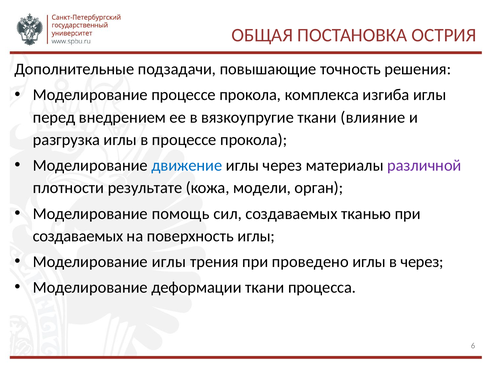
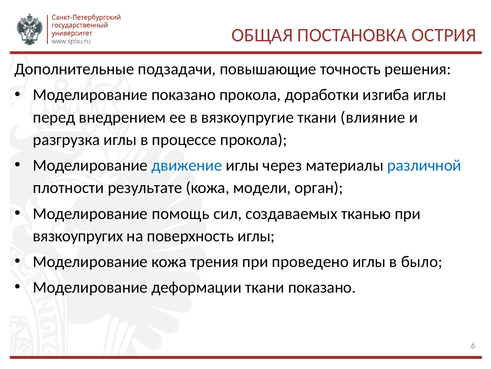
Моделирование процессе: процессе -> показано (184, 95)
комплекса: комплекса -> доработки (322, 95)
различной colour: purple -> blue (424, 165)
создаваемых: создаваемых -> вязкоупругих (78, 236)
Моделирование иглы: иглы -> кожа (169, 261)
в через: через -> было (422, 261)
ткани процесса: процесса -> показано (322, 287)
